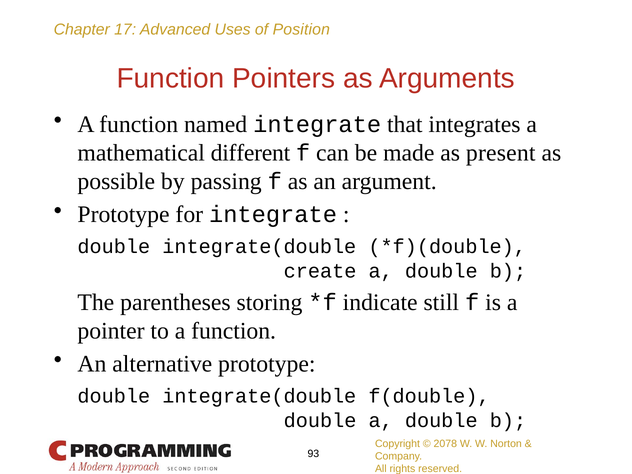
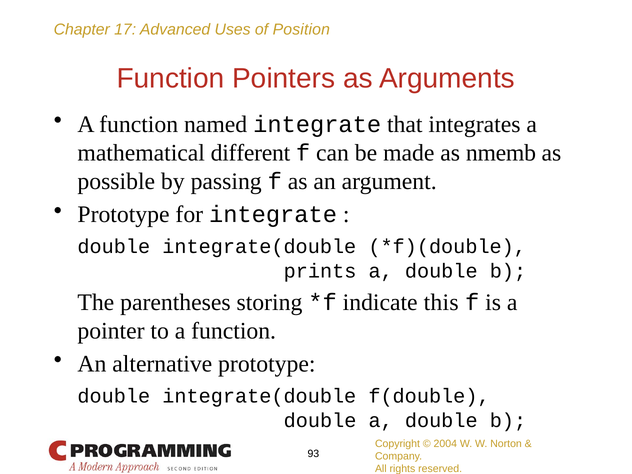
present: present -> nmemb (501, 153)
create: create -> prints (320, 271)
still: still -> this (441, 302)
2078: 2078 -> 2004 (445, 444)
